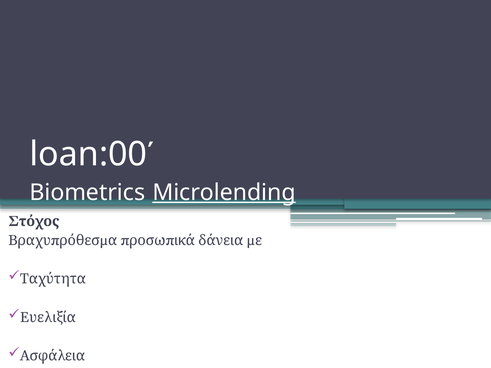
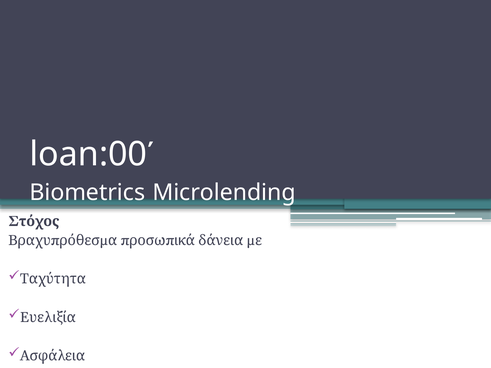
Microlending underline: present -> none (224, 193)
